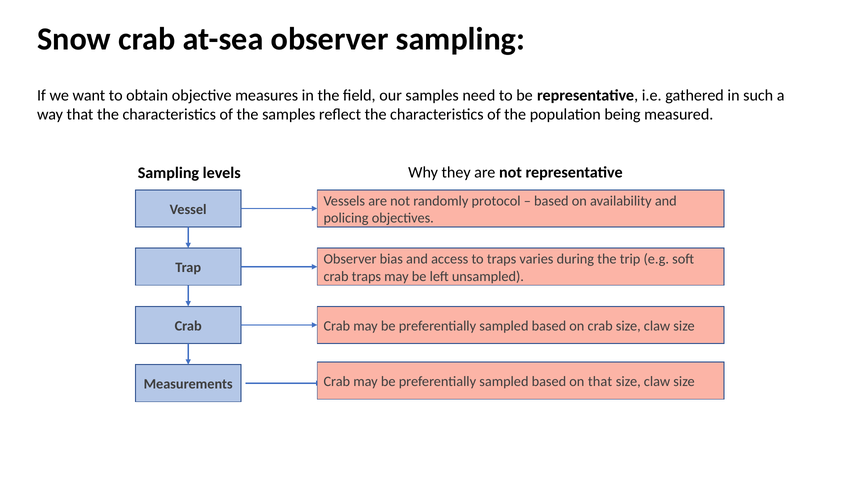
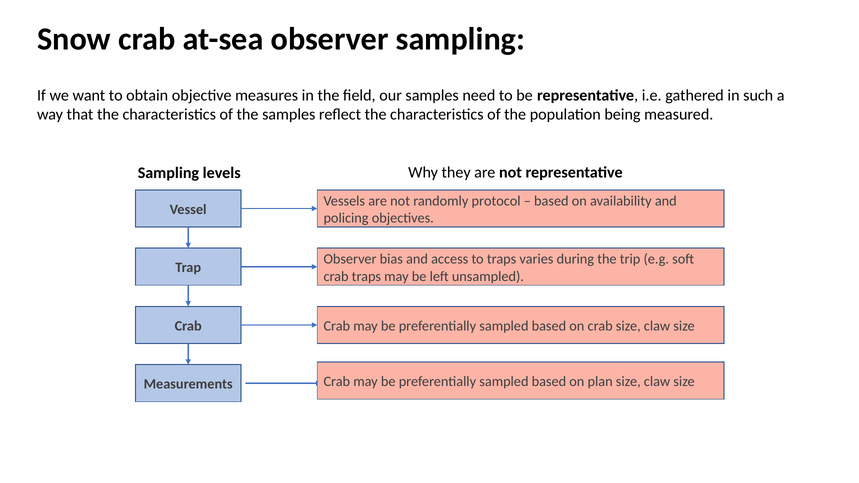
on that: that -> plan (600, 382)
